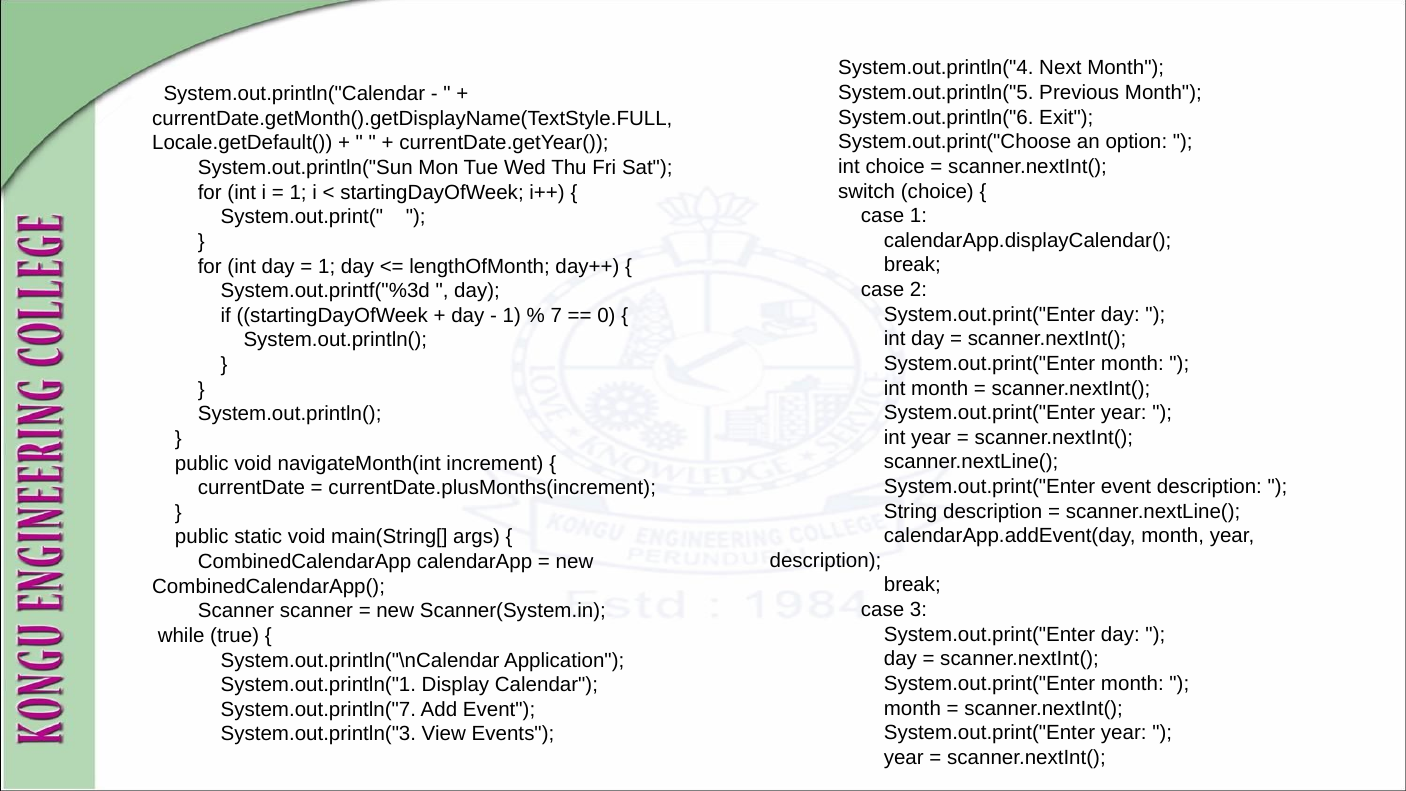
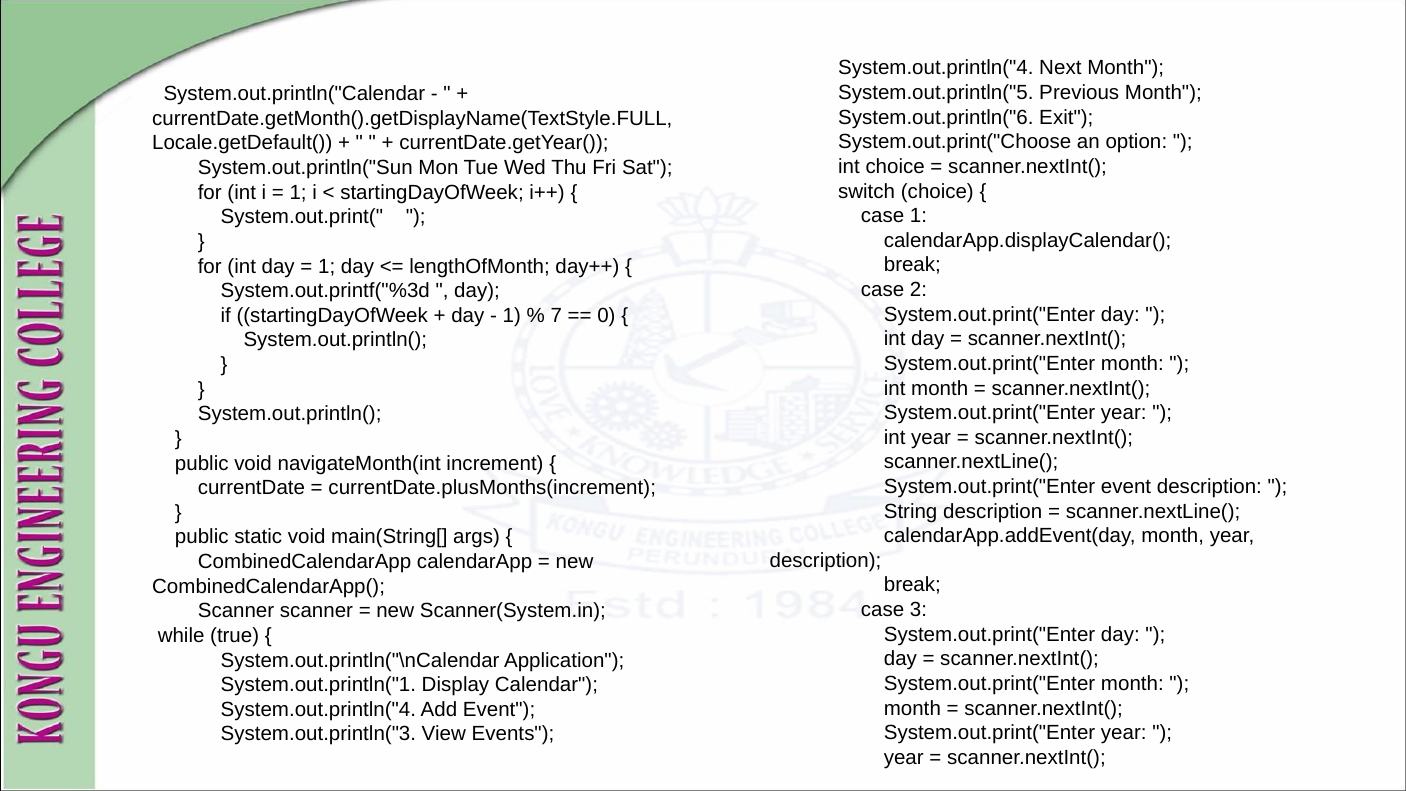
System.out.println("7: System.out.println("7 -> System.out.println("4 (318, 709)
